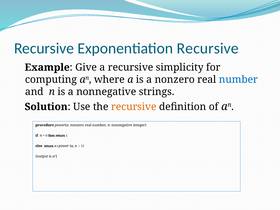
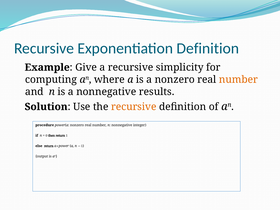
Exponentiation Recursive: Recursive -> Definition (208, 48)
number colour: blue -> orange (238, 80)
strings: strings -> results (157, 92)
